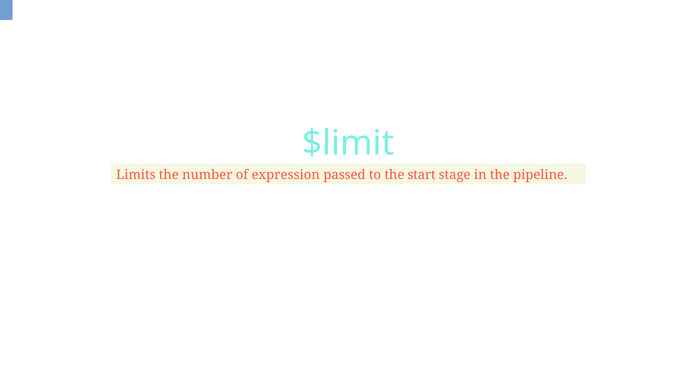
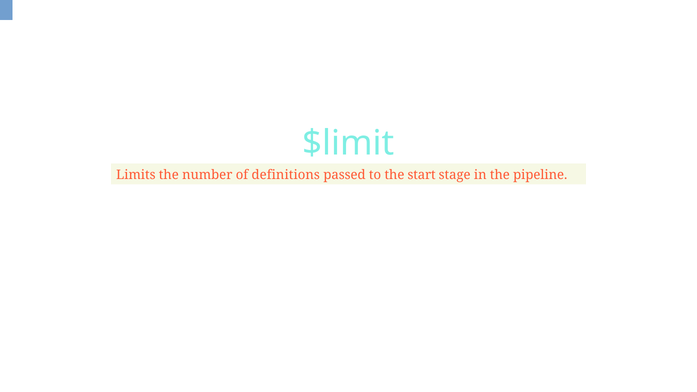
expression: expression -> definitions (286, 175)
